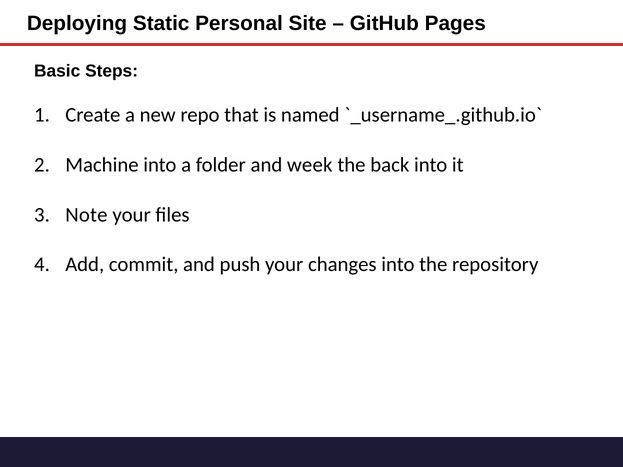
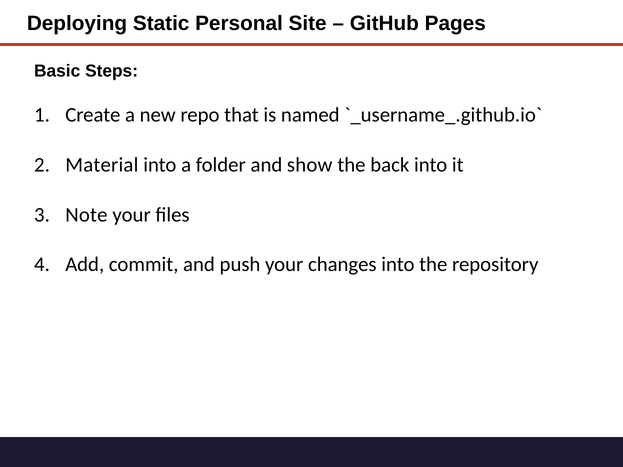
Machine: Machine -> Material (102, 165)
week: week -> show (310, 165)
